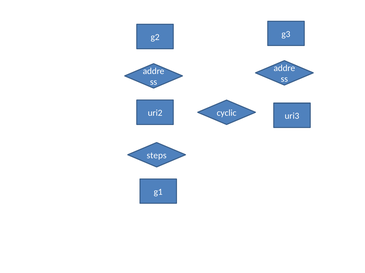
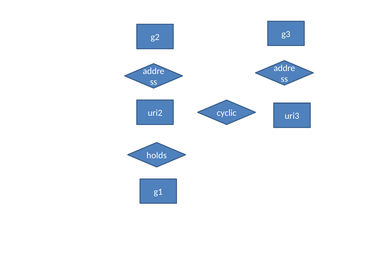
steps: steps -> holds (157, 156)
